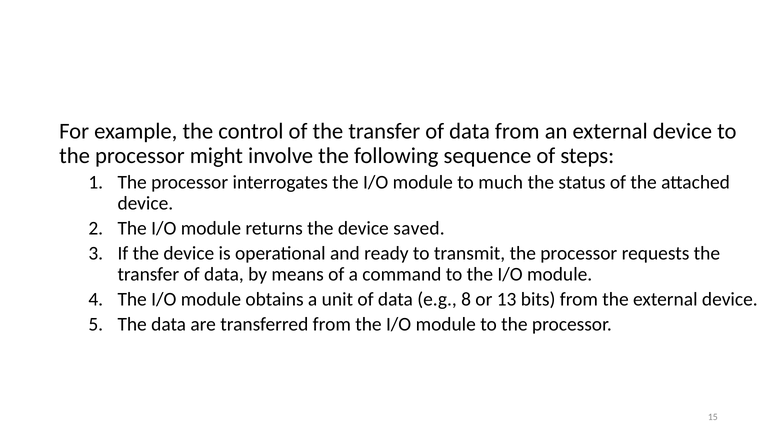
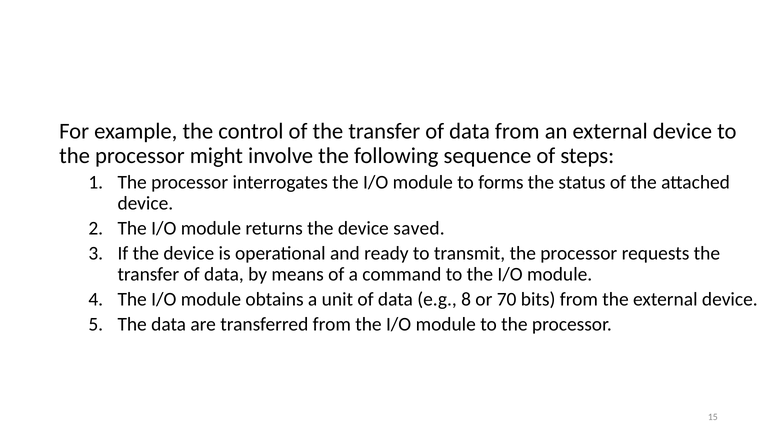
much: much -> forms (501, 183)
13: 13 -> 70 (507, 300)
